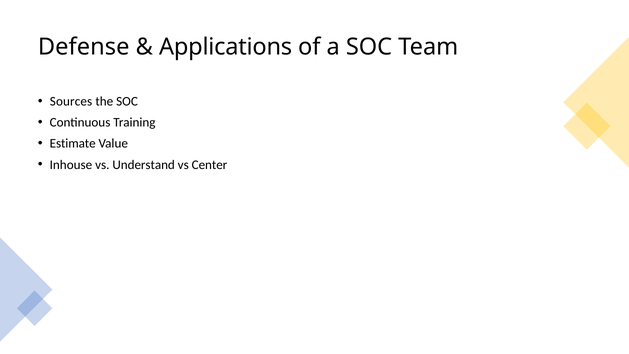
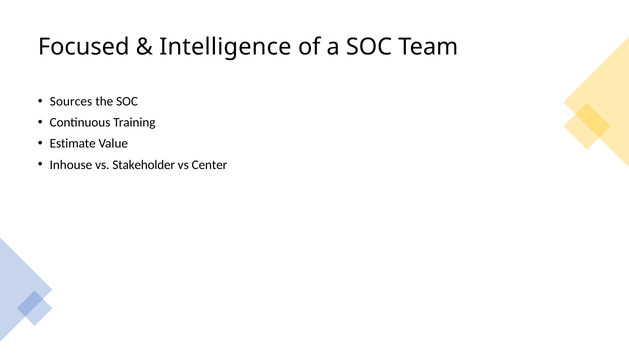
Defense: Defense -> Focused (84, 47)
Applications: Applications -> Intelligence (225, 47)
Understand: Understand -> Stakeholder (144, 165)
